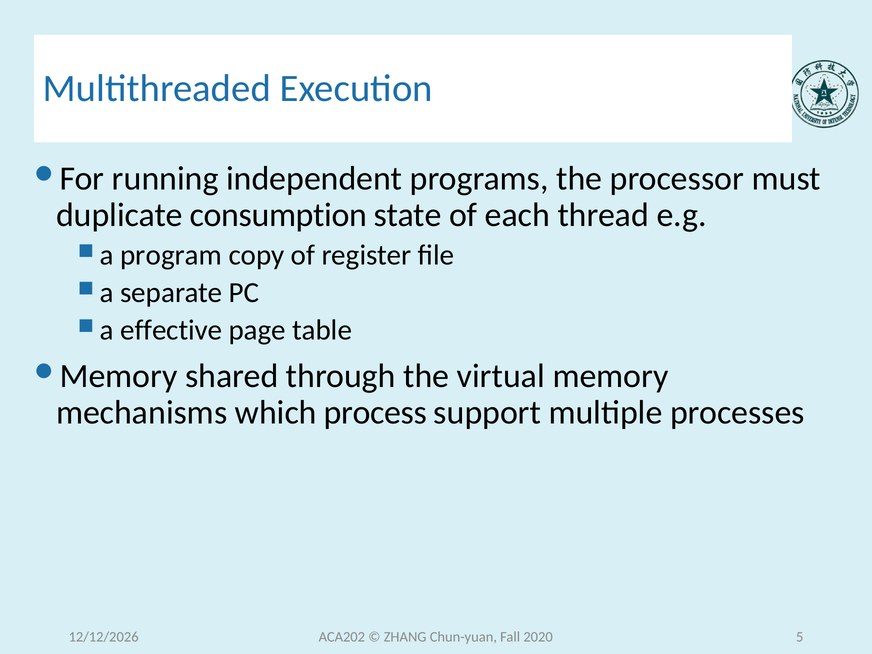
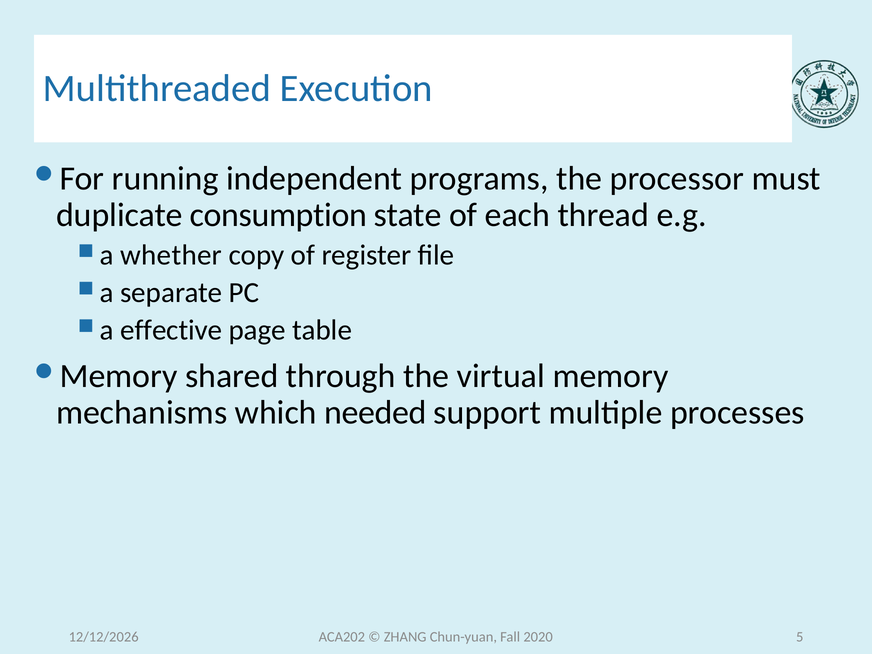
program: program -> whether (171, 255)
process: process -> needed (375, 413)
